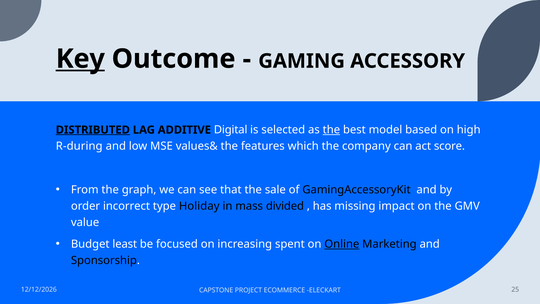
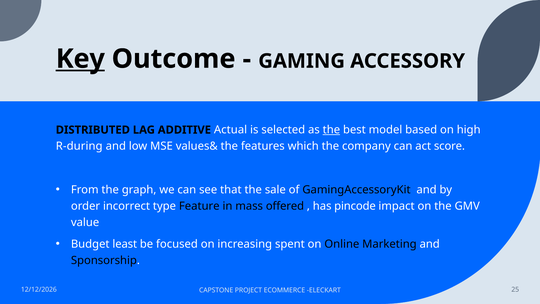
DISTRIBUTED underline: present -> none (93, 130)
Digital: Digital -> Actual (231, 130)
Holiday: Holiday -> Feature (199, 206)
divided: divided -> offered (285, 206)
missing: missing -> pincode (355, 206)
Online underline: present -> none (342, 244)
